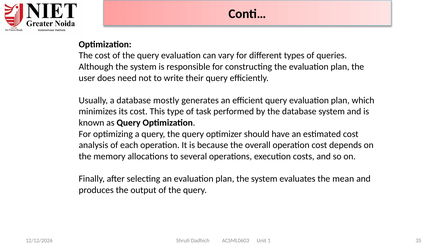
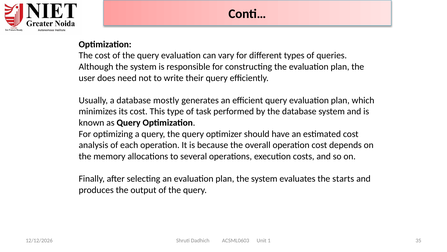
mean: mean -> starts (343, 178)
